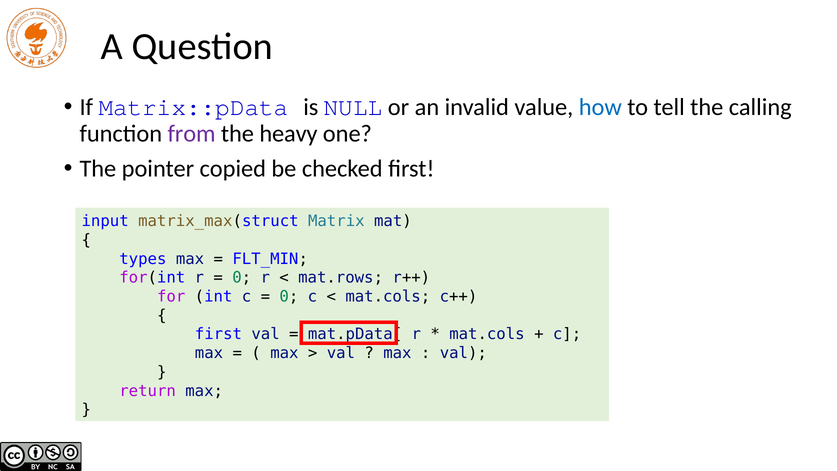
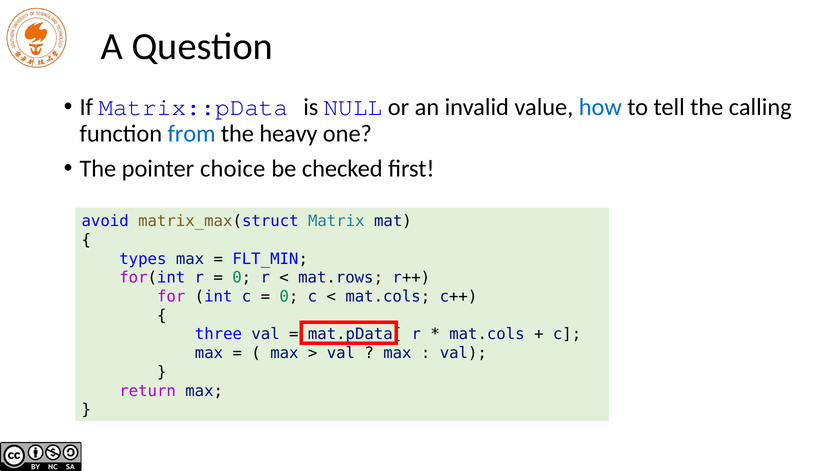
from colour: purple -> blue (192, 134)
copied: copied -> choice (233, 169)
input: input -> avoid (105, 221)
first: first -> three (218, 334)
